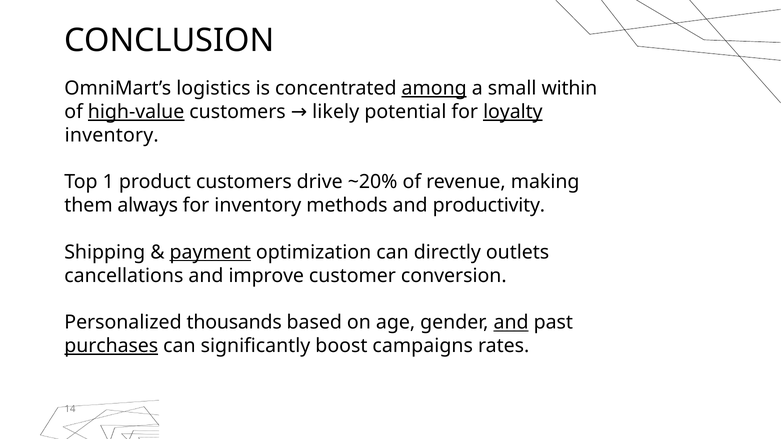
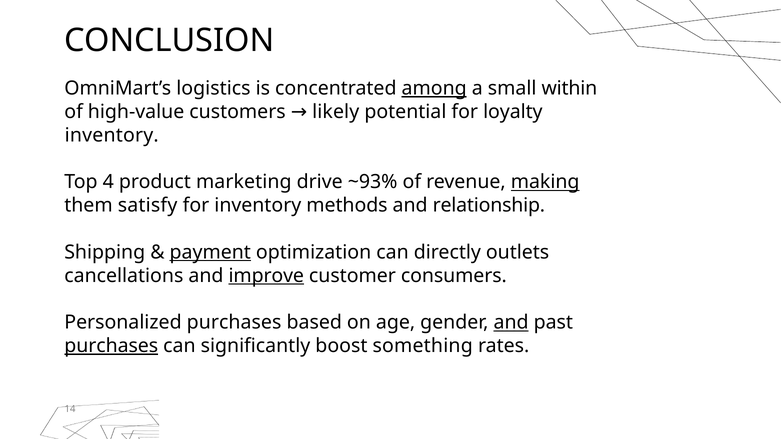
high-value underline: present -> none (136, 112)
loyalty underline: present -> none (513, 112)
1: 1 -> 4 (108, 182)
product customers: customers -> marketing (244, 182)
~20%: ~20% -> ~93% (373, 182)
making underline: none -> present (545, 182)
always: always -> satisfy (148, 206)
productivity: productivity -> relationship (489, 206)
improve underline: none -> present (266, 276)
conversion: conversion -> consumers (454, 276)
Personalized thousands: thousands -> purchases (234, 323)
campaigns: campaigns -> something (423, 346)
